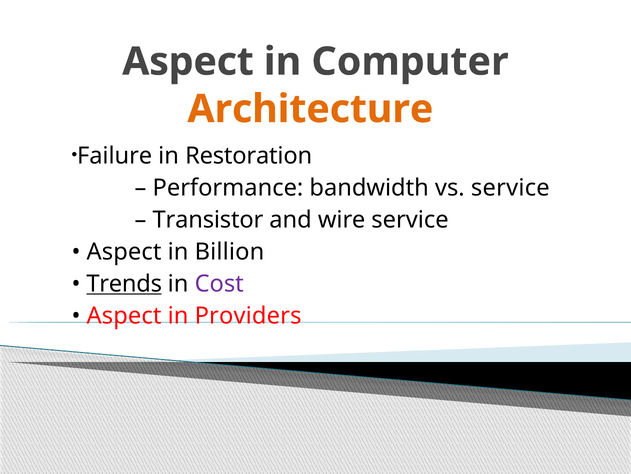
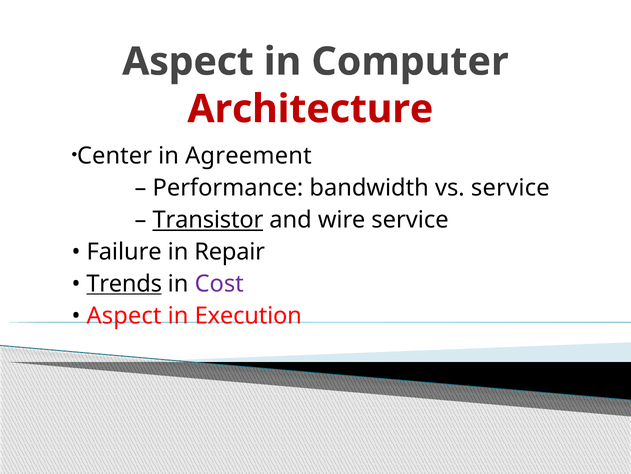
Architecture colour: orange -> red (310, 109)
Failure: Failure -> Center (115, 156)
Restoration: Restoration -> Agreement (248, 156)
Transistor underline: none -> present (208, 220)
Aspect: Aspect -> Failure (124, 251)
Billion: Billion -> Repair (230, 251)
Providers: Providers -> Execution (248, 315)
